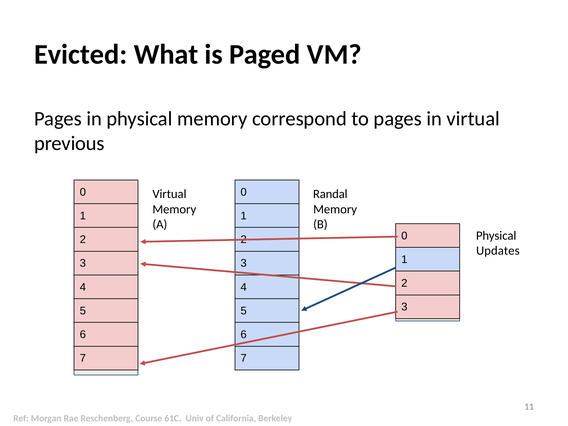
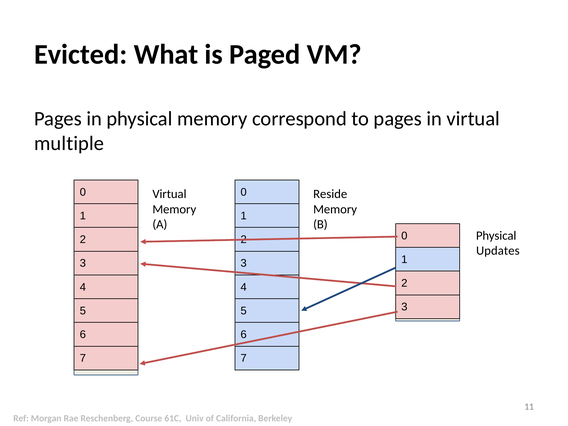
previous: previous -> multiple (69, 143)
Randal: Randal -> Reside (330, 194)
